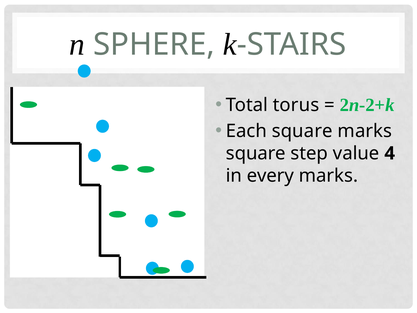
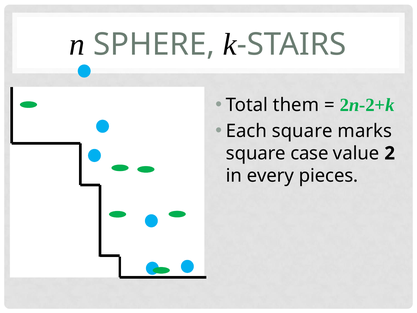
torus: torus -> them (296, 105)
step: step -> case (309, 153)
4: 4 -> 2 (390, 153)
every marks: marks -> pieces (329, 175)
